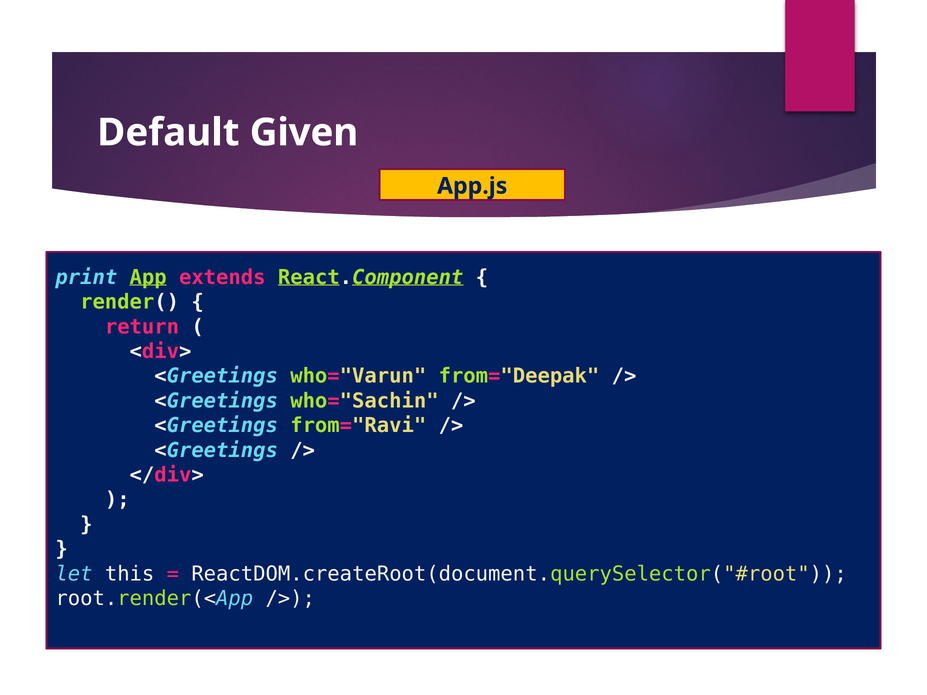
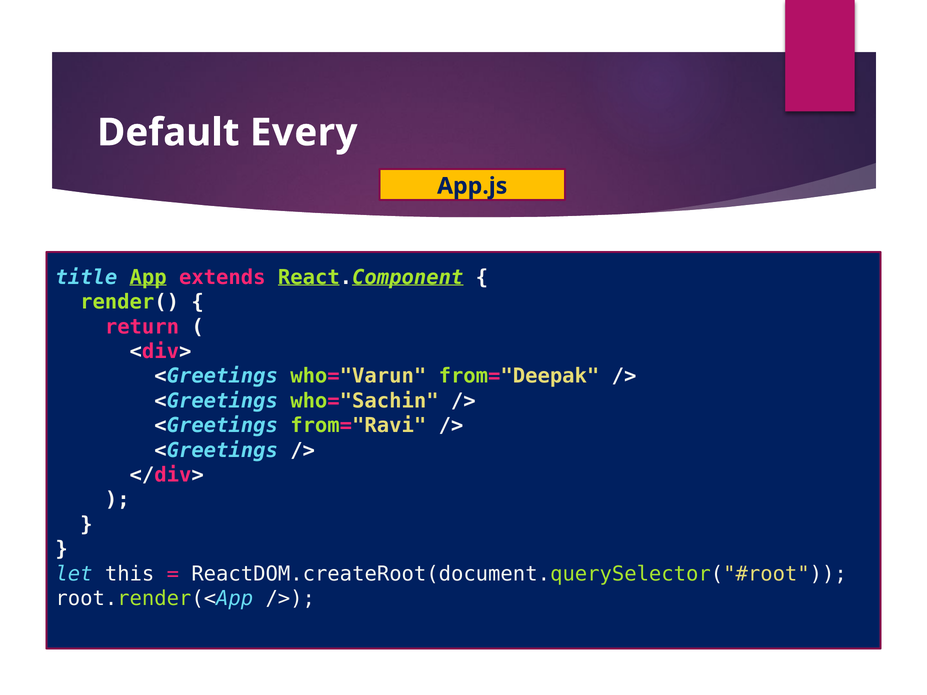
Given: Given -> Every (304, 133)
print: print -> title (86, 278)
